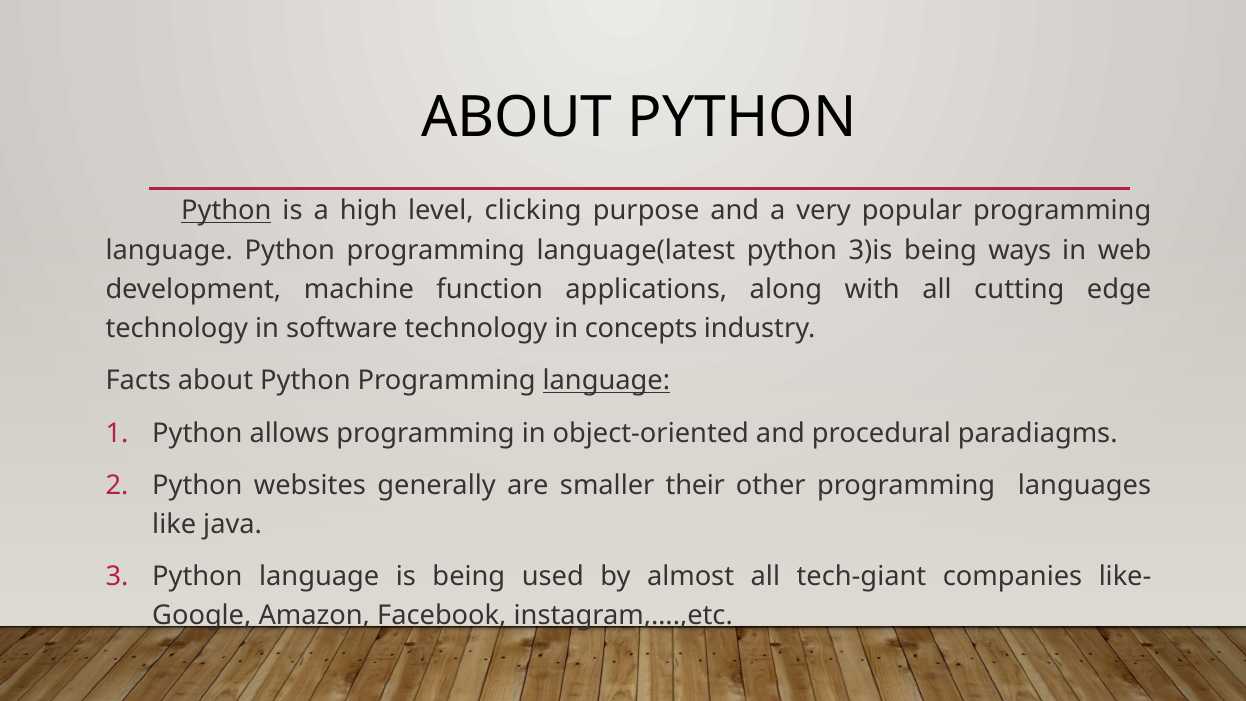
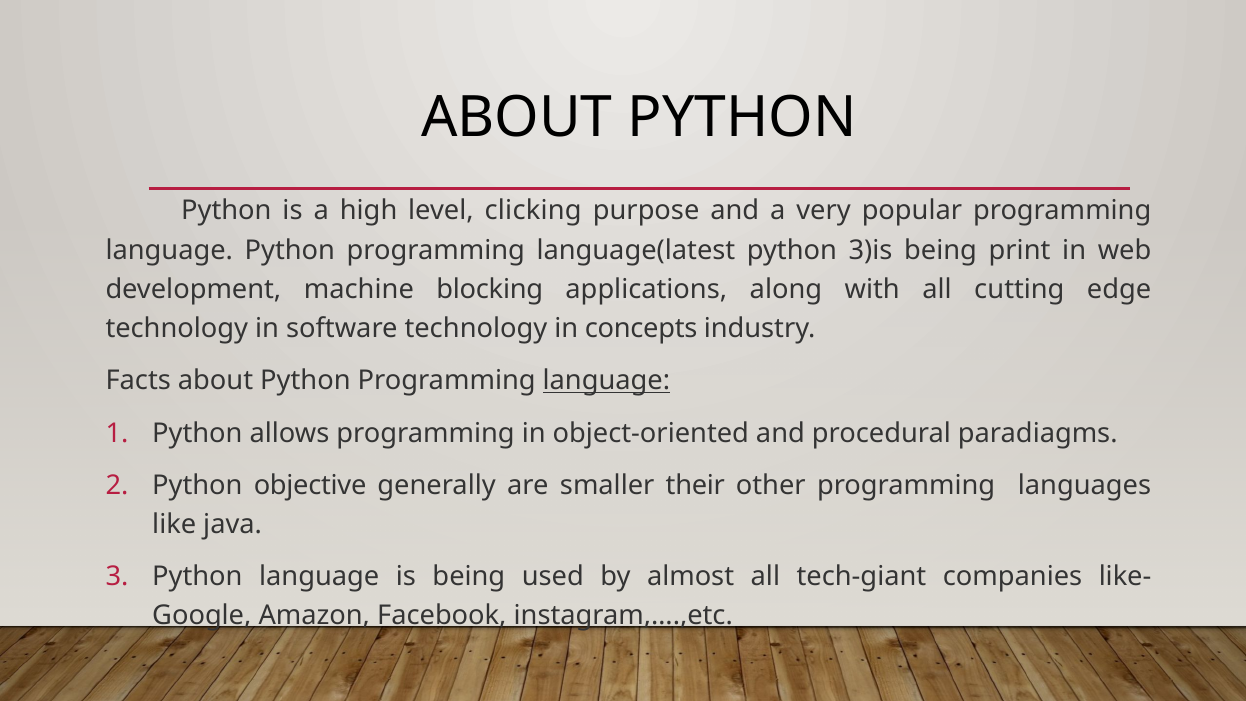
Python underline: present -> none (226, 211)
ways: ways -> print (1020, 250)
function: function -> blocking (490, 289)
websites: websites -> objective (310, 485)
